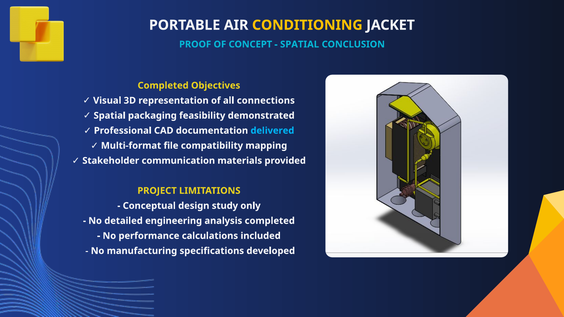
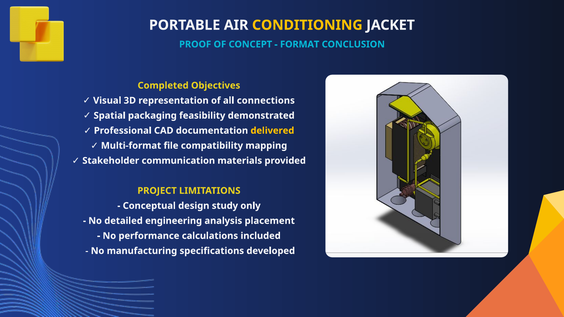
SPATIAL: SPATIAL -> FORMAT (300, 44)
delivered colour: light blue -> yellow (272, 131)
analysis completed: completed -> placement (270, 221)
